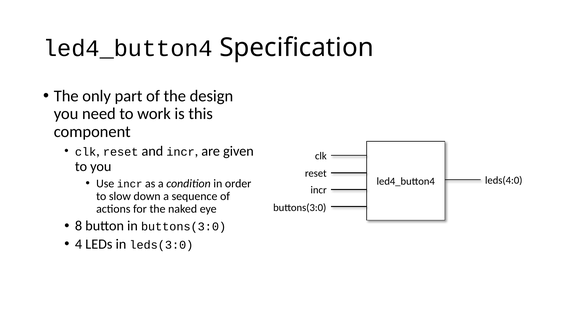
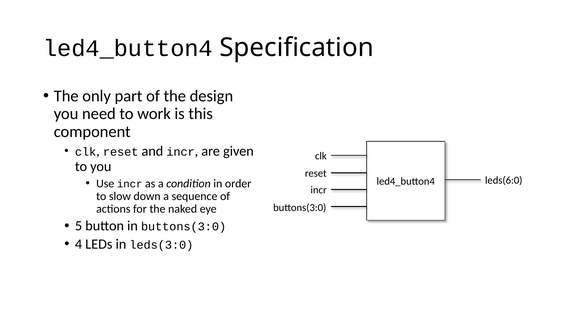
leds(4:0: leds(4:0 -> leds(6:0 (504, 180)
8: 8 -> 5 (79, 226)
